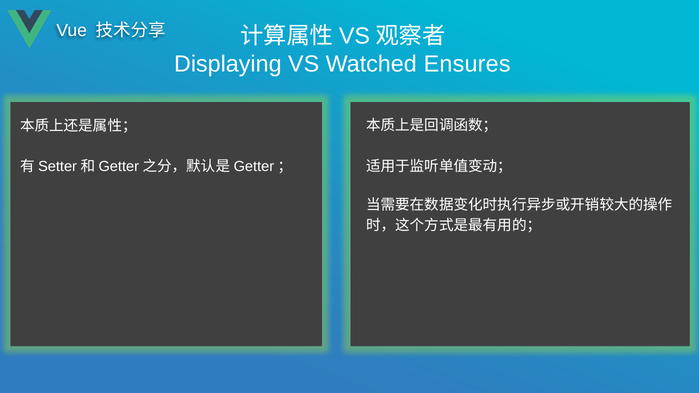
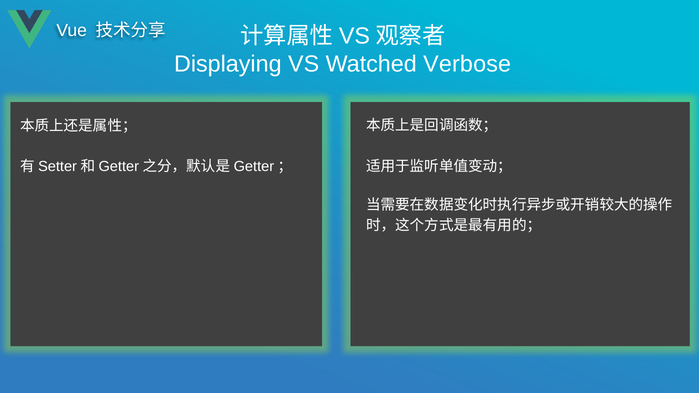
Ensures: Ensures -> Verbose (467, 64)
